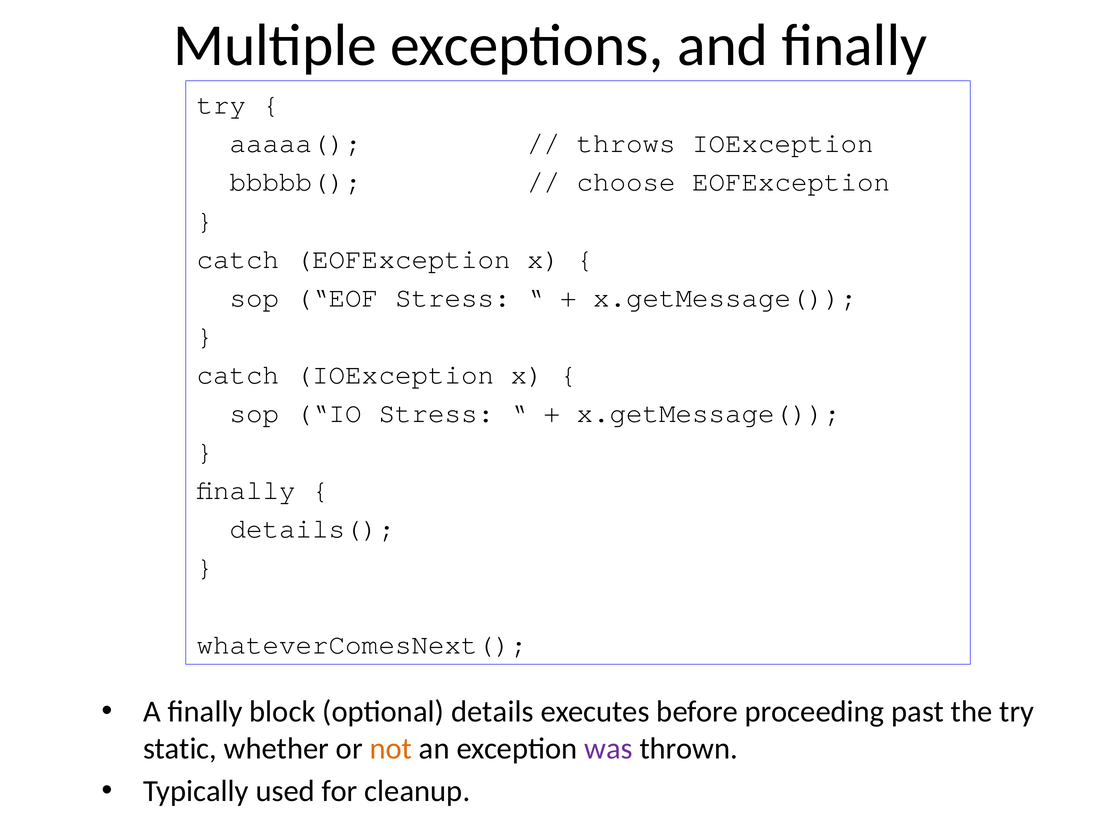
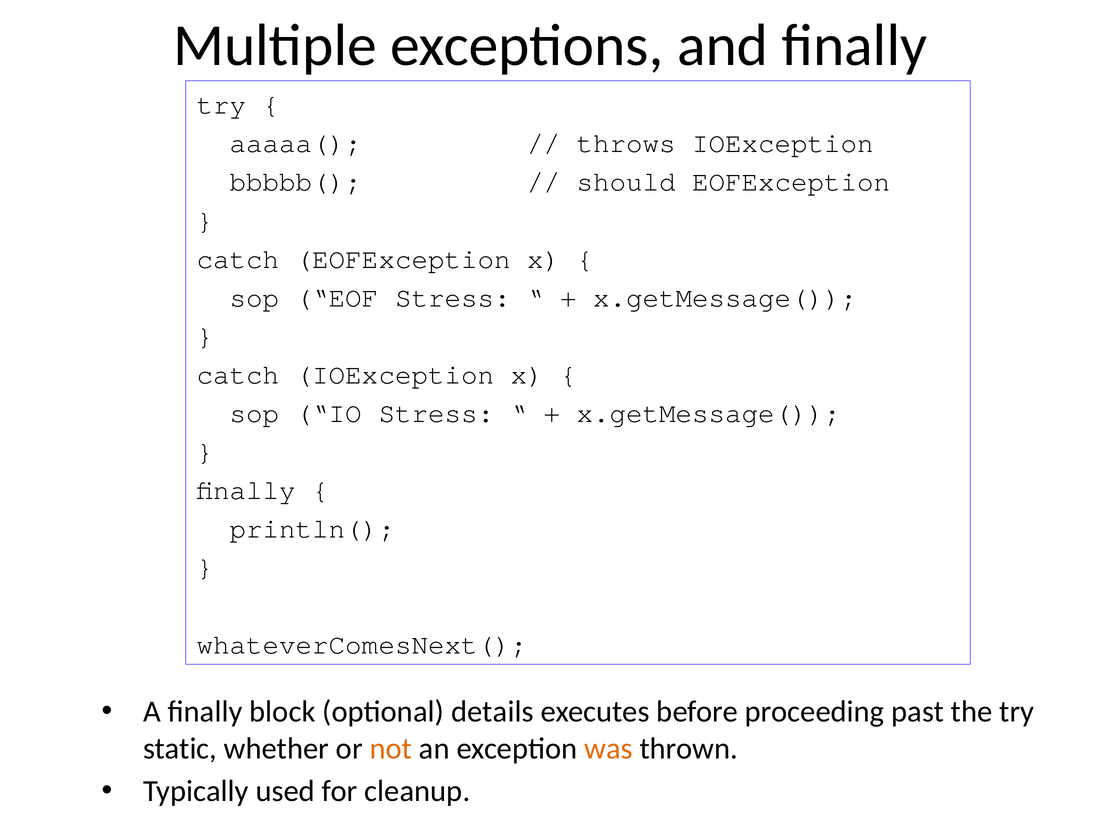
choose: choose -> should (626, 182)
details(: details( -> println( (312, 529)
was colour: purple -> orange (609, 748)
